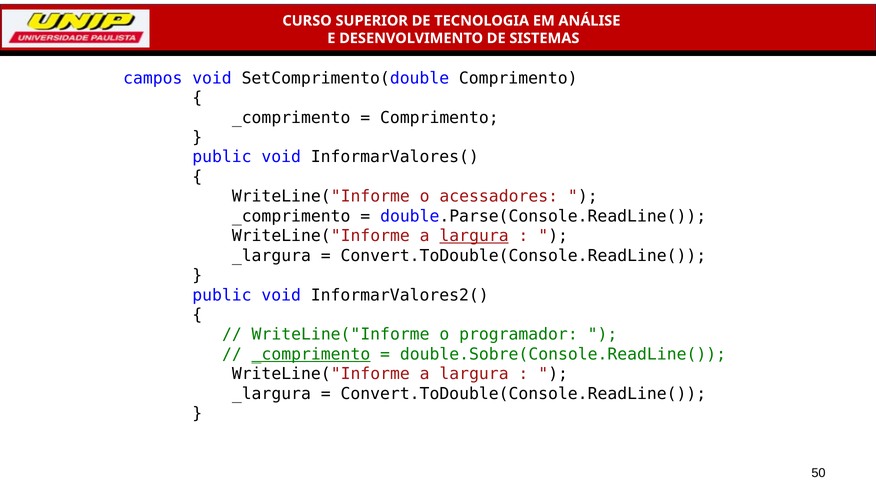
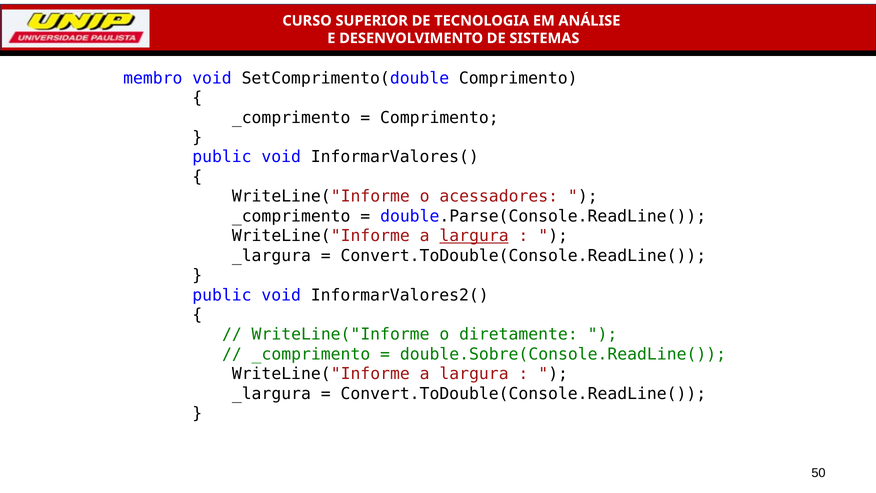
campos: campos -> membro (153, 78)
programador: programador -> diretamente (518, 334)
_comprimento underline: present -> none (311, 354)
